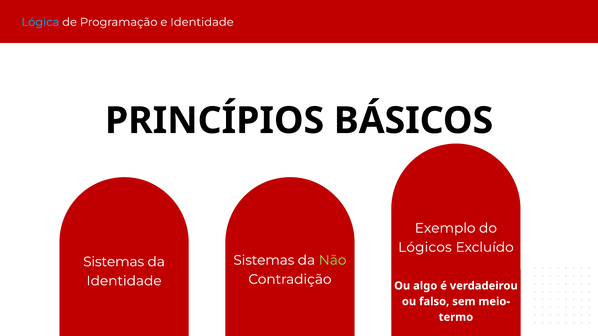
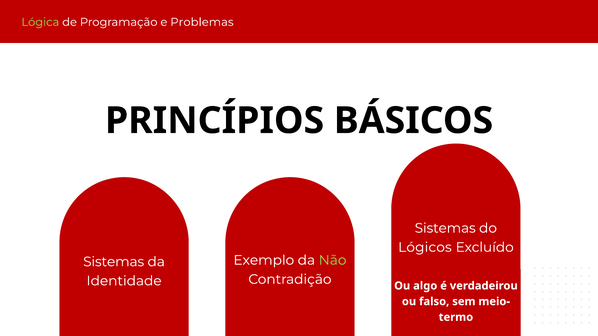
Lógica colour: light blue -> light green (40, 22)
e Identidade: Identidade -> Problemas (202, 22)
Exemplo: Exemplo -> Sistemas (445, 228)
Sistemas: Sistemas -> Exemplo (264, 260)
